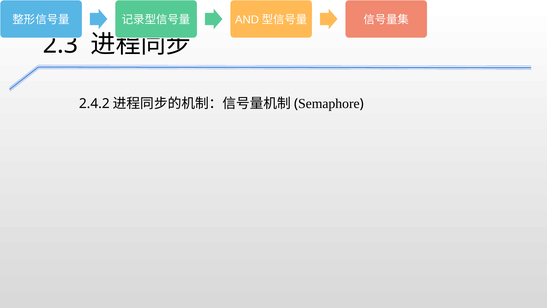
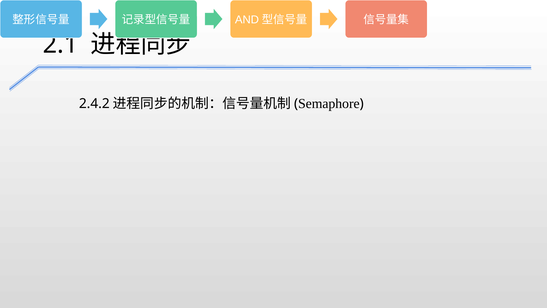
2.3: 2.3 -> 2.1 (60, 45)
